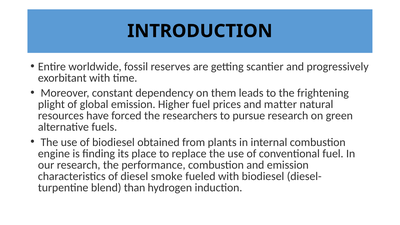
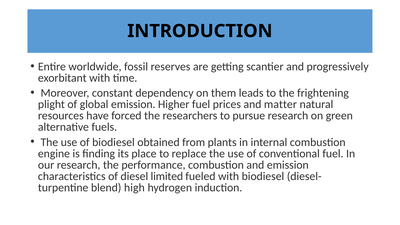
smoke: smoke -> limited (167, 176)
than: than -> high (134, 188)
